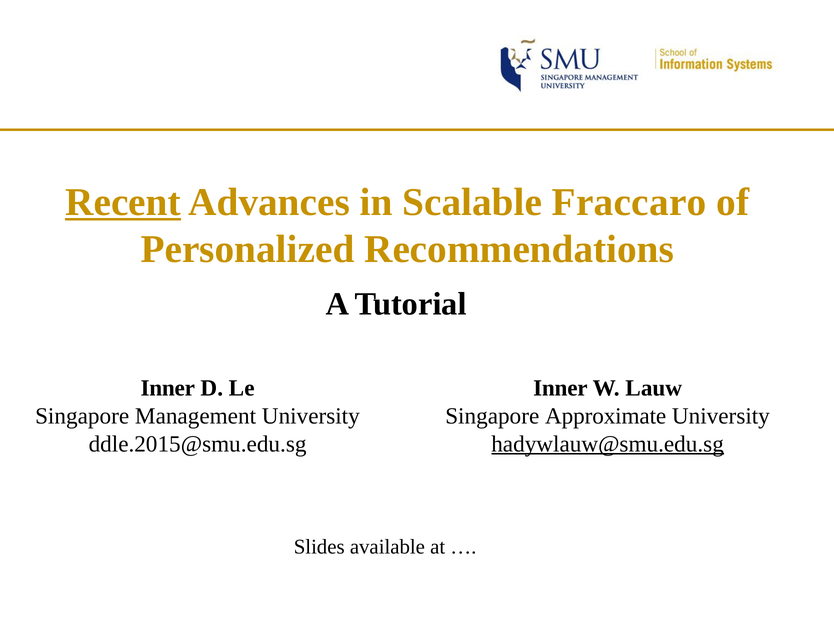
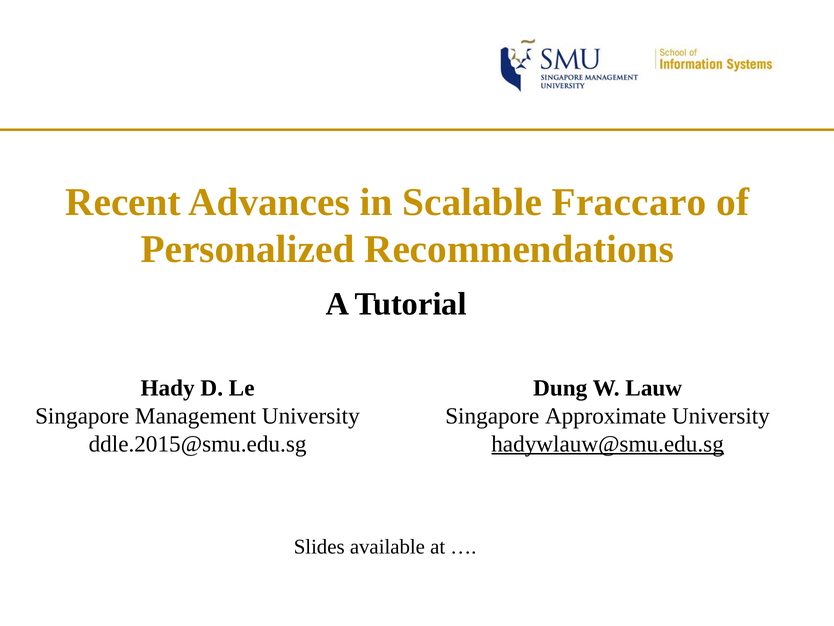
Recent underline: present -> none (123, 202)
Inner: Inner -> Hady (168, 388)
Inner: Inner -> Dung (560, 388)
